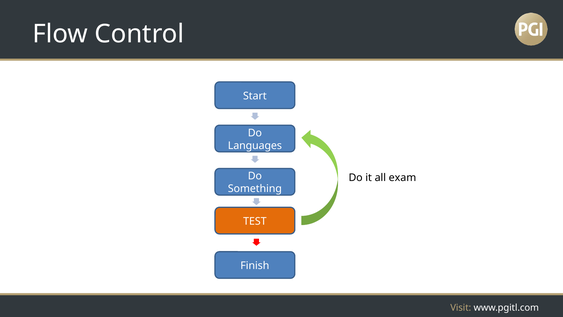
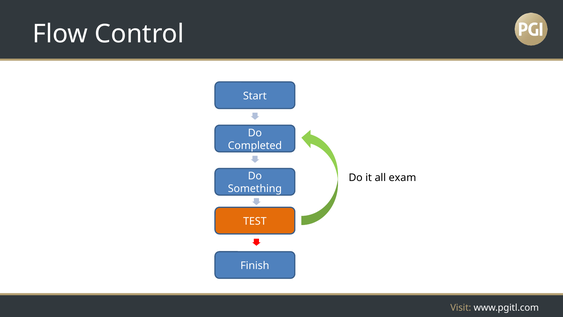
Languages: Languages -> Completed (255, 145)
